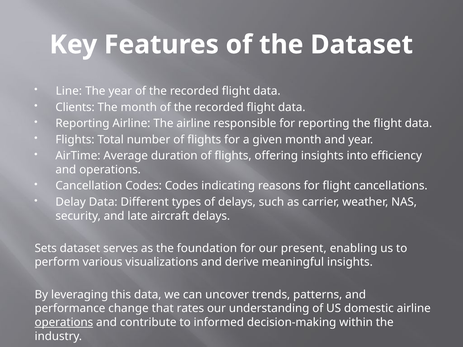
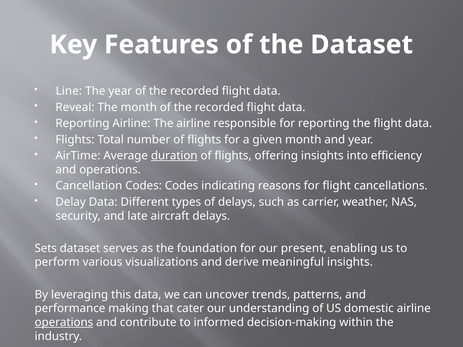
Clients: Clients -> Reveal (75, 107)
duration underline: none -> present (174, 156)
change: change -> making (129, 309)
rates: rates -> cater (190, 309)
